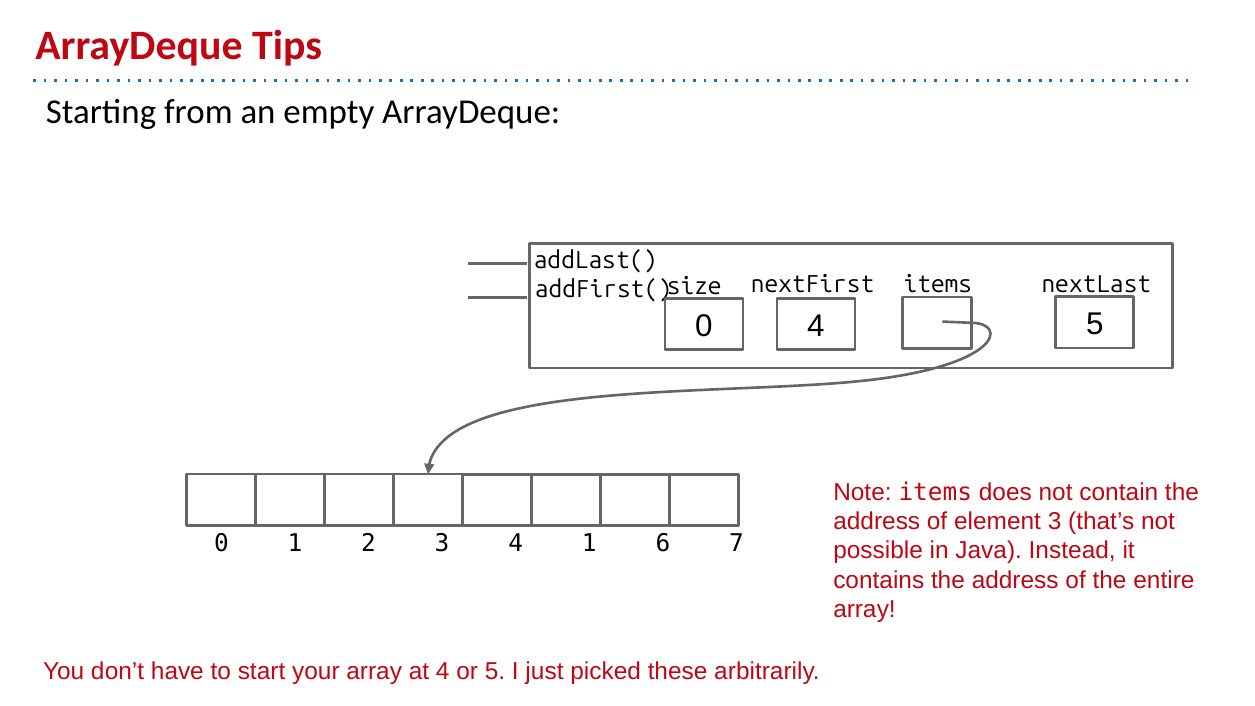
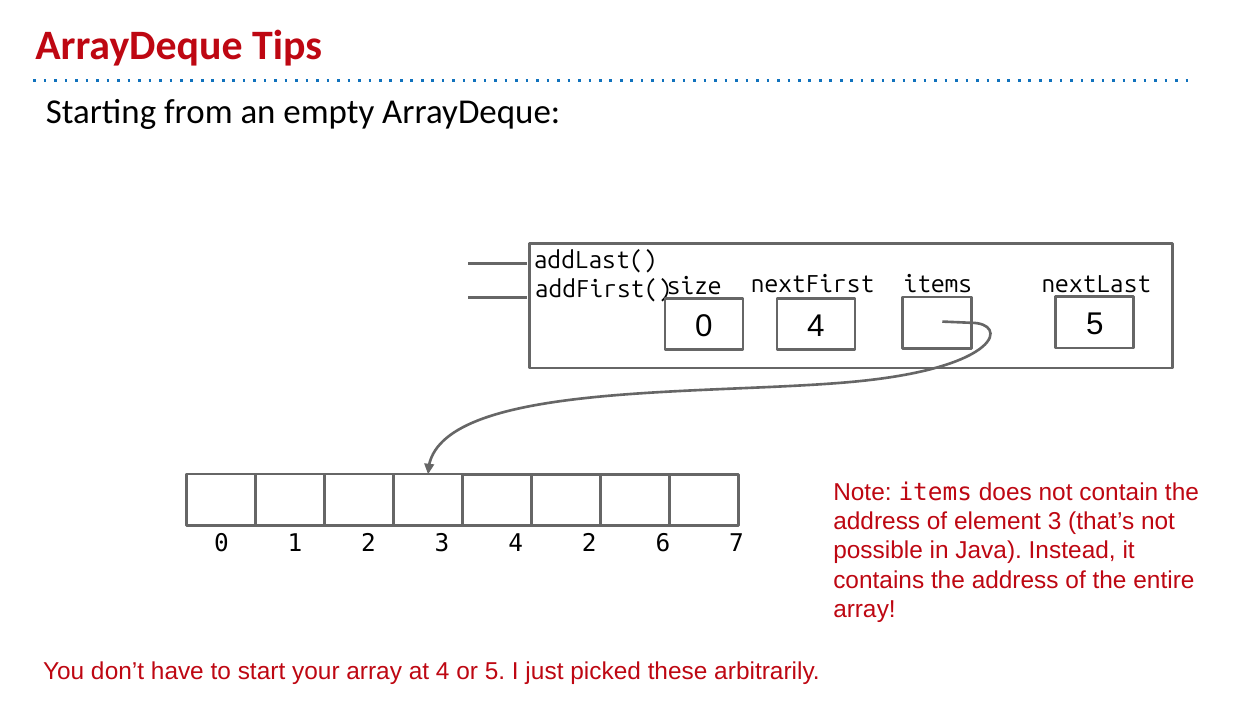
4 1: 1 -> 2 (589, 543)
